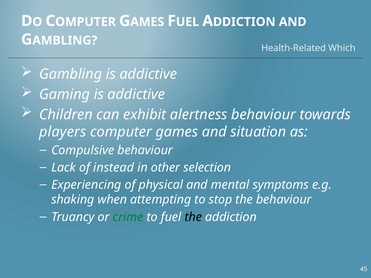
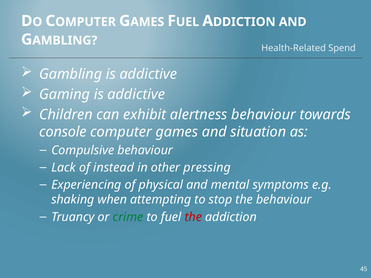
Which: Which -> Spend (342, 48)
players: players -> console (63, 132)
selection: selection -> pressing (207, 168)
the colour: black -> red (193, 217)
